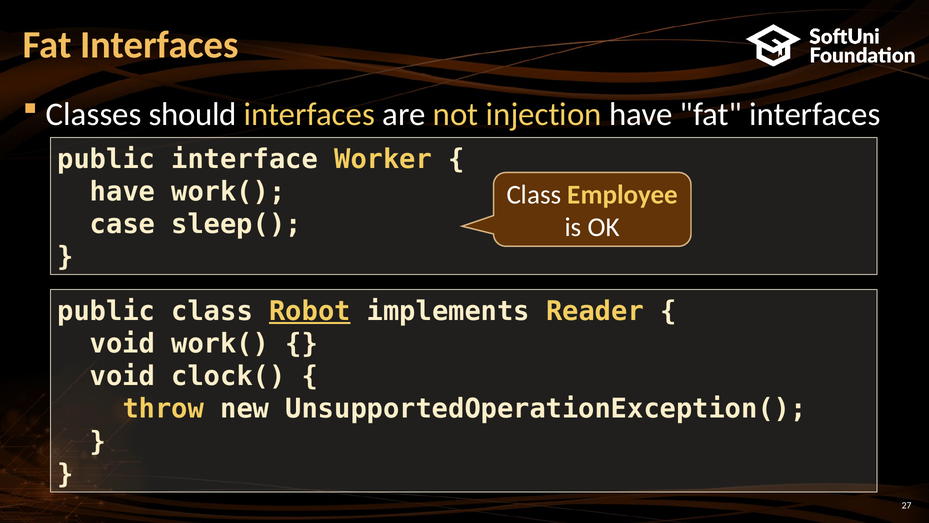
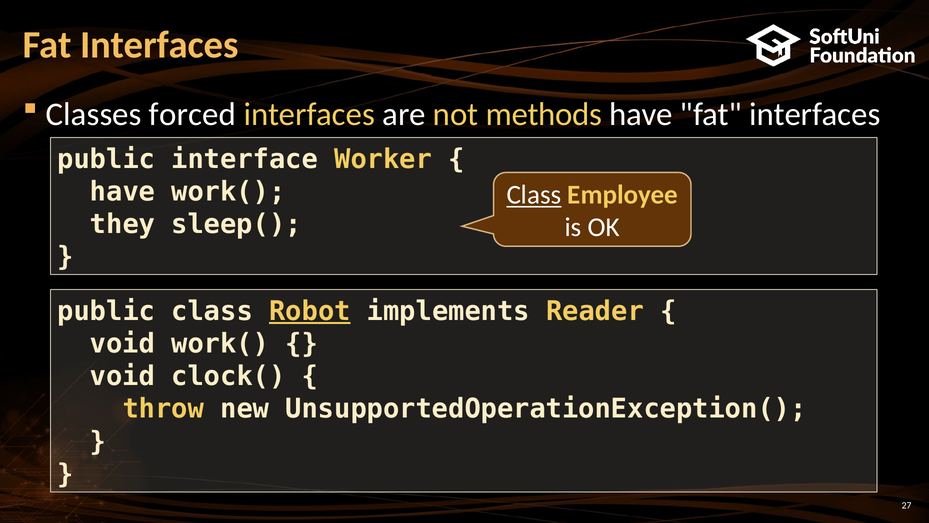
should: should -> forced (193, 114)
injection: injection -> methods (544, 114)
Class underline: none -> present (534, 195)
case: case -> they (123, 224)
